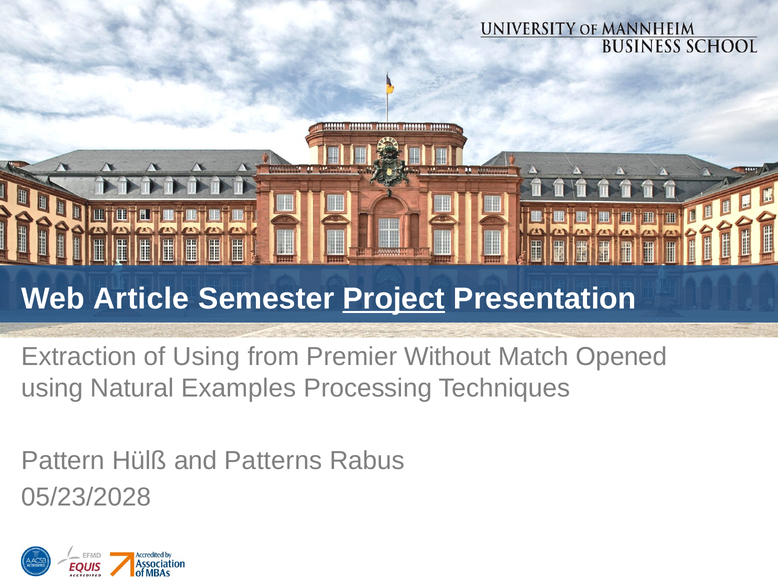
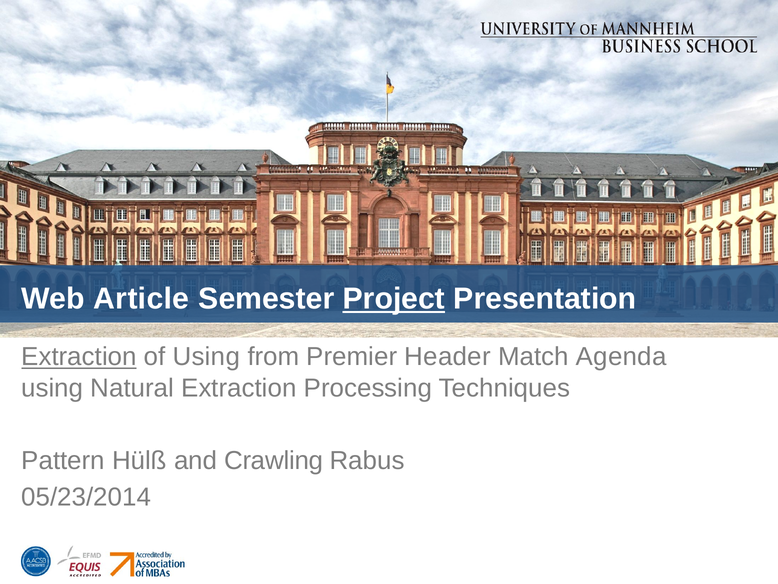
Extraction underline: none -> present (79, 357)
Without: Without -> Header (448, 357)
Opened: Opened -> Agenda (621, 357)
Natural Examples: Examples -> Extraction (239, 388)
Patterns: Patterns -> Crawling (274, 460)
05/23/2028: 05/23/2028 -> 05/23/2014 (86, 497)
